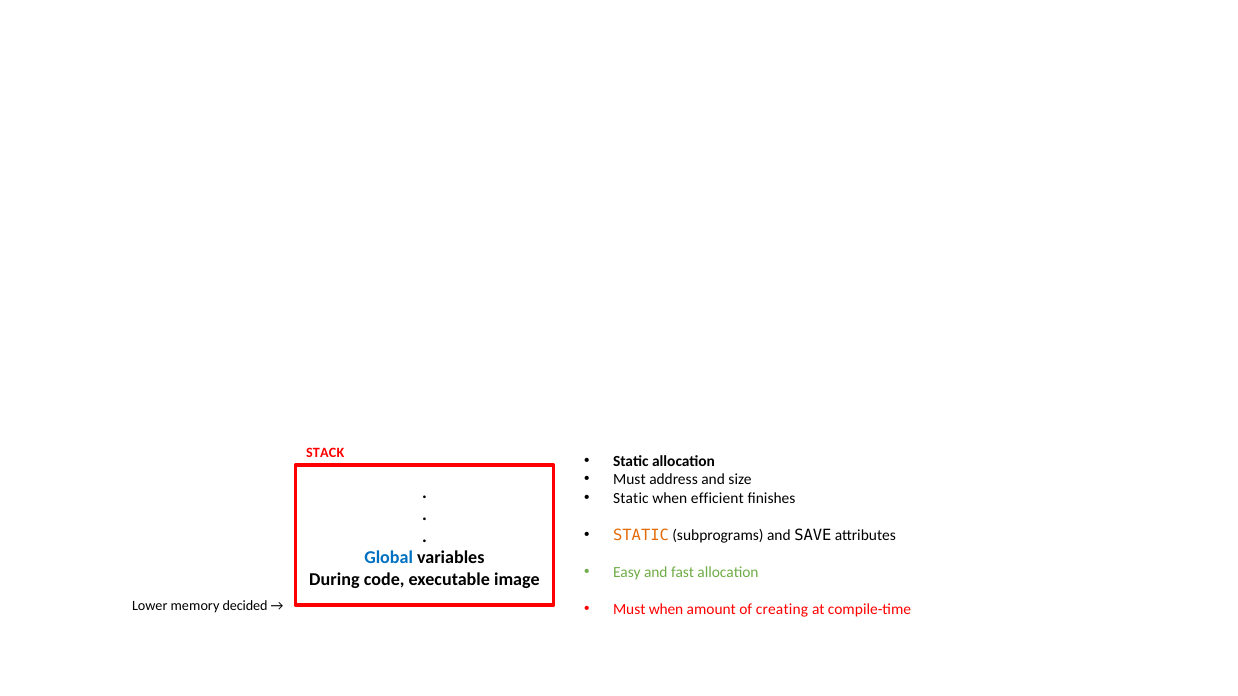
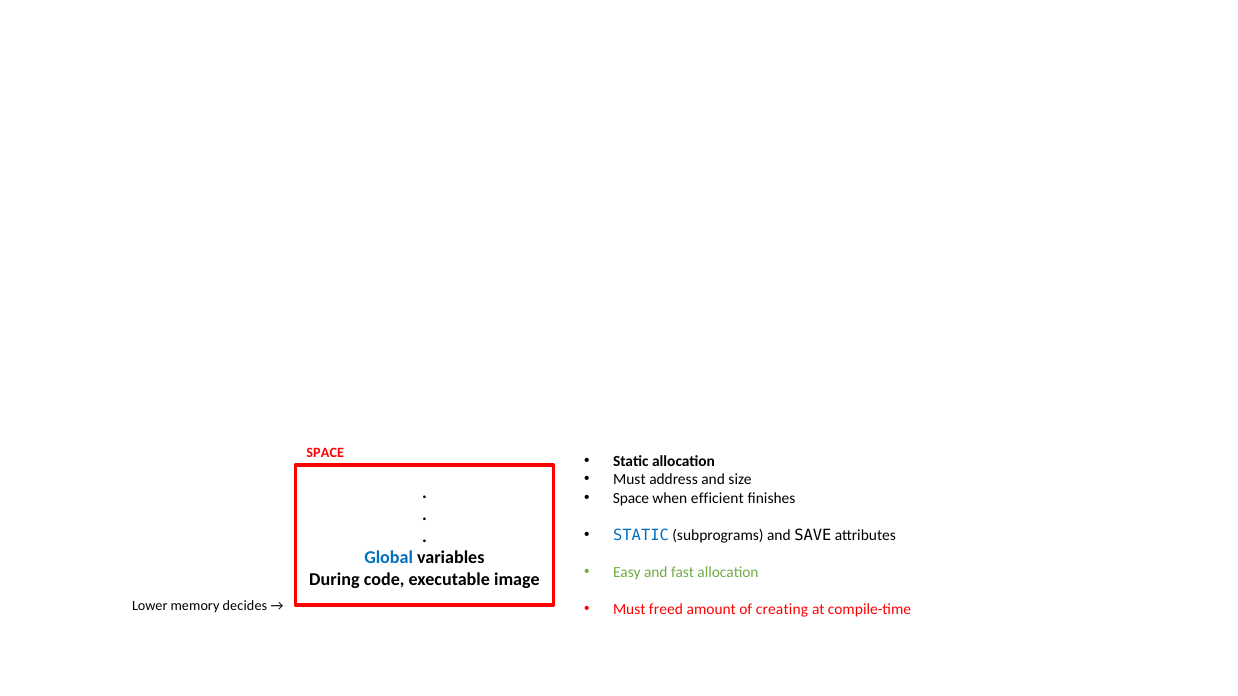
STACK: STACK -> SPACE (325, 453)
Static: Static -> Space (631, 498)
STATIC colour: orange -> blue (641, 535)
decided: decided -> decides (245, 606)
Must when: when -> freed (666, 610)
